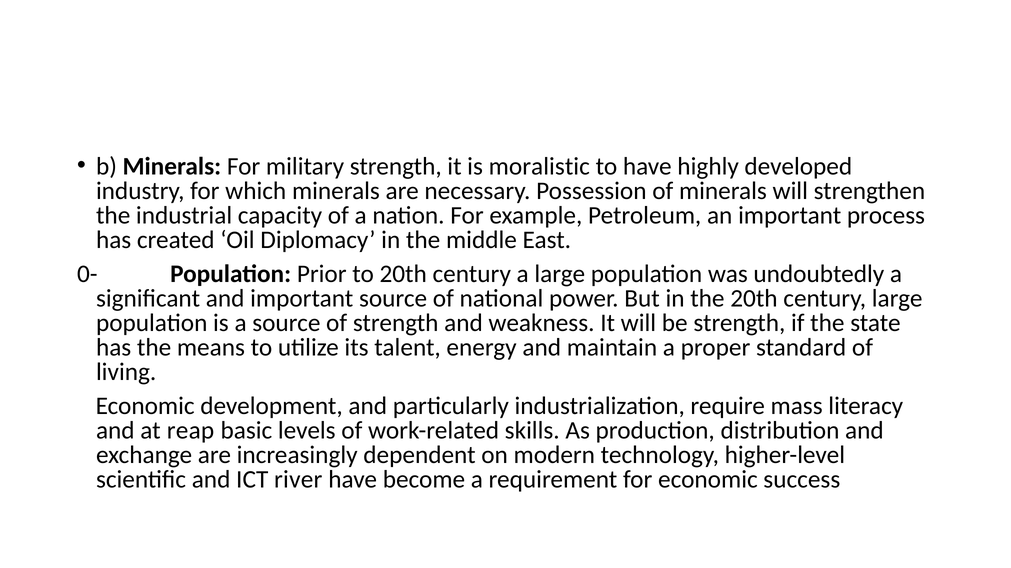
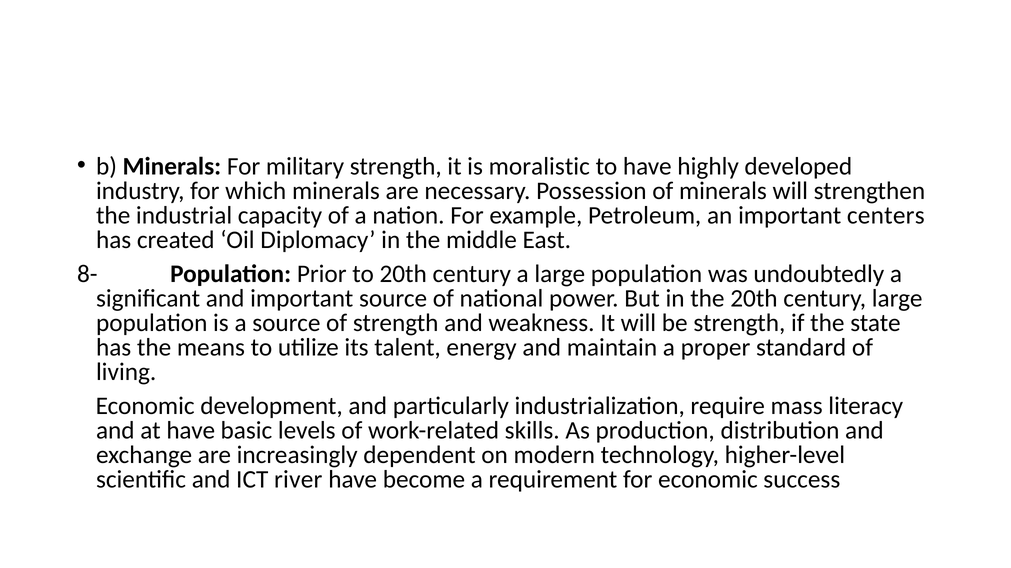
process: process -> centers (886, 216)
0-: 0- -> 8- (87, 274)
at reap: reap -> have (191, 431)
